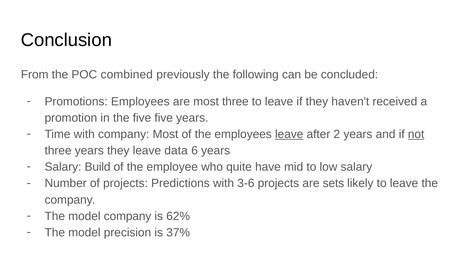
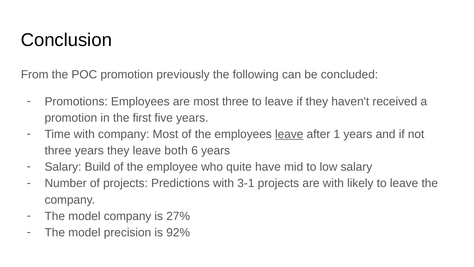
POC combined: combined -> promotion (127, 75)
the five: five -> first (142, 118)
2: 2 -> 1 (337, 134)
not underline: present -> none (416, 134)
data: data -> both (176, 150)
3-6: 3-6 -> 3-1 (246, 183)
are sets: sets -> with (333, 183)
62%: 62% -> 27% (178, 216)
37%: 37% -> 92% (178, 232)
